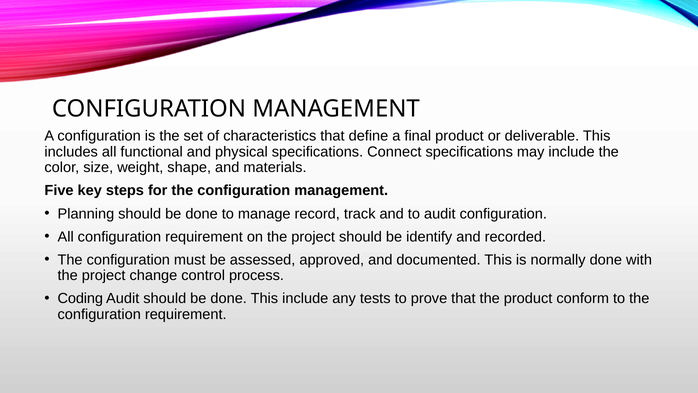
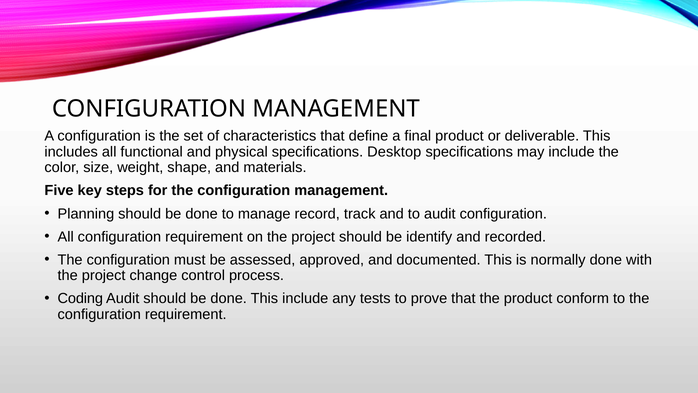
Connect: Connect -> Desktop (394, 152)
